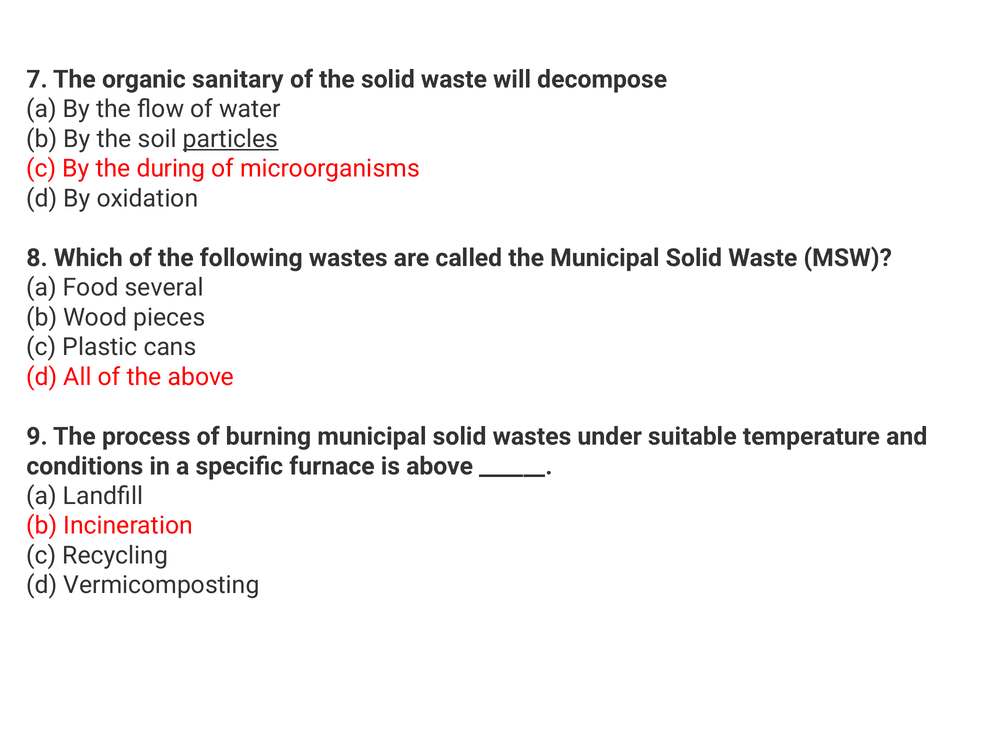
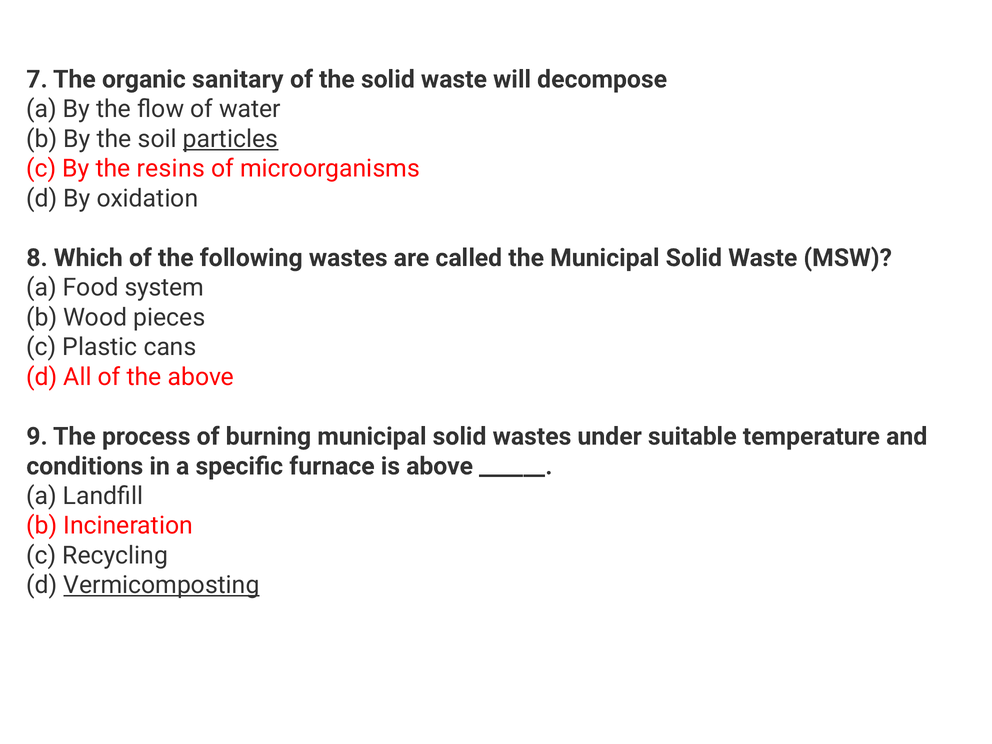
during: during -> resins (171, 169)
several: several -> system (164, 288)
Vermicomposting underline: none -> present (161, 585)
